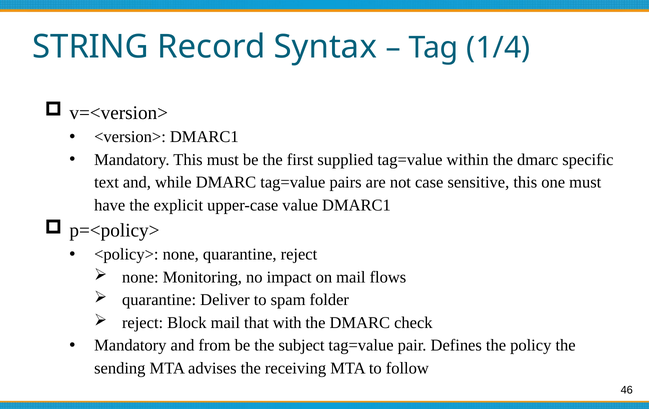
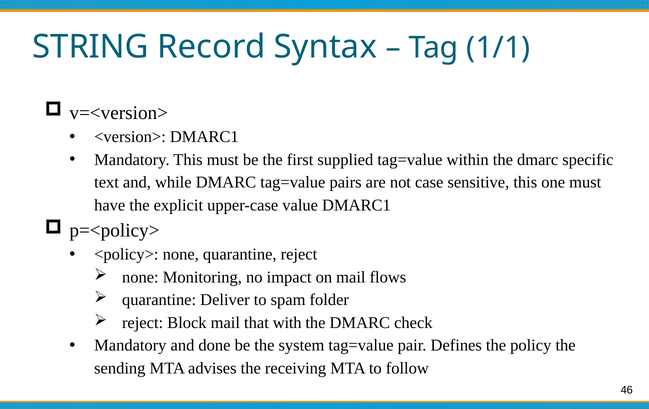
1/4: 1/4 -> 1/1 (498, 48)
from: from -> done (215, 345)
subject: subject -> system (301, 345)
